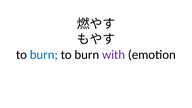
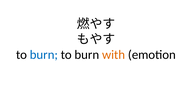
with colour: purple -> orange (114, 55)
